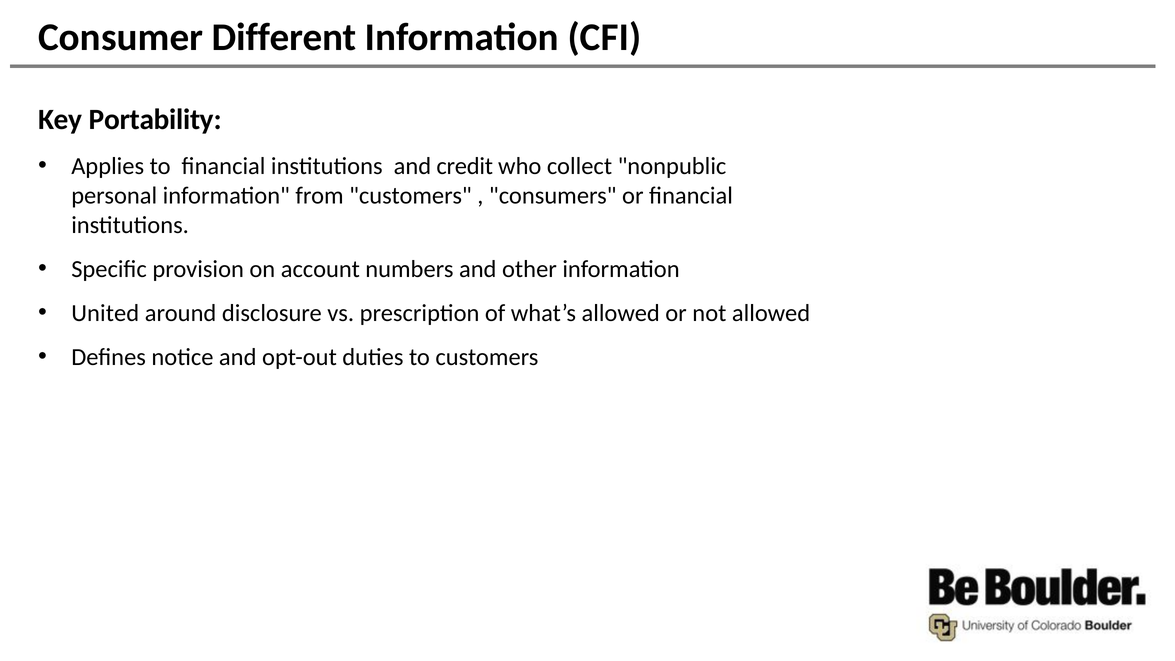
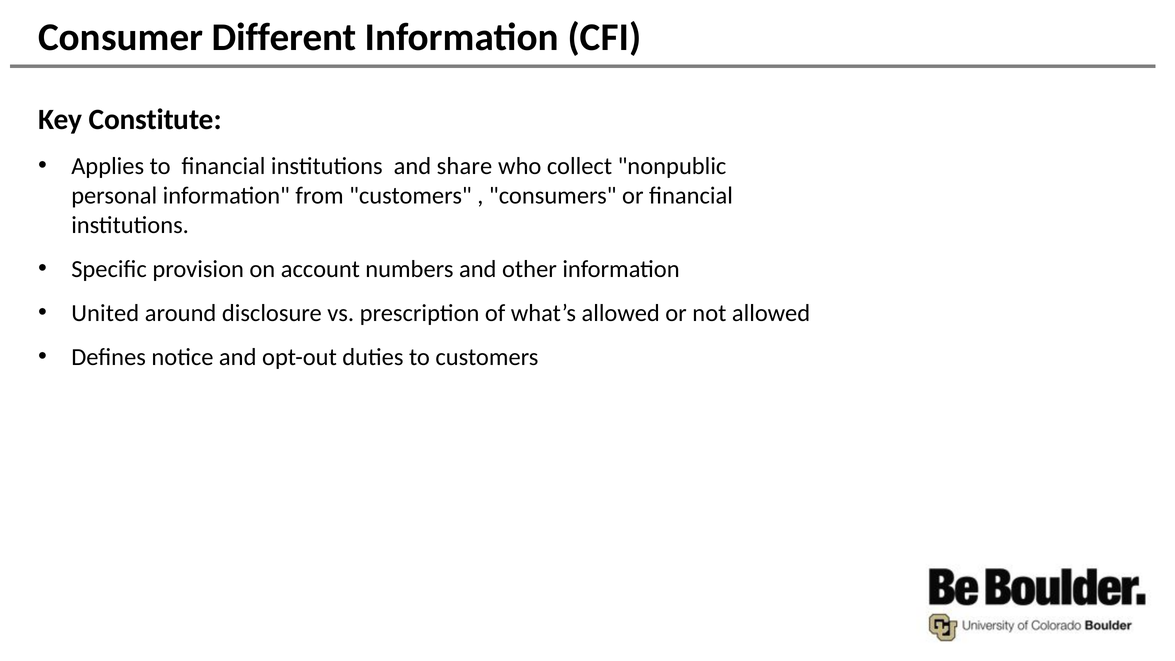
Portability: Portability -> Constitute (155, 120)
credit: credit -> share (464, 166)
